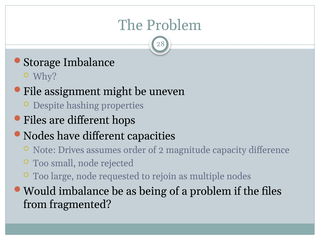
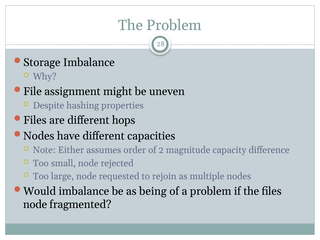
Drives: Drives -> Either (71, 150)
from: from -> node (35, 204)
